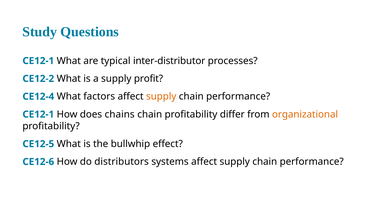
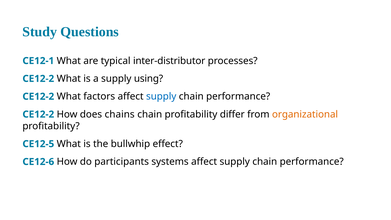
profit: profit -> using (149, 79)
12-4: 12-4 -> 12-2 (44, 96)
supply colour: orange -> blue (161, 96)
12-1: 12-1 -> 12-2 (44, 114)
distributors: distributors -> participants (122, 162)
